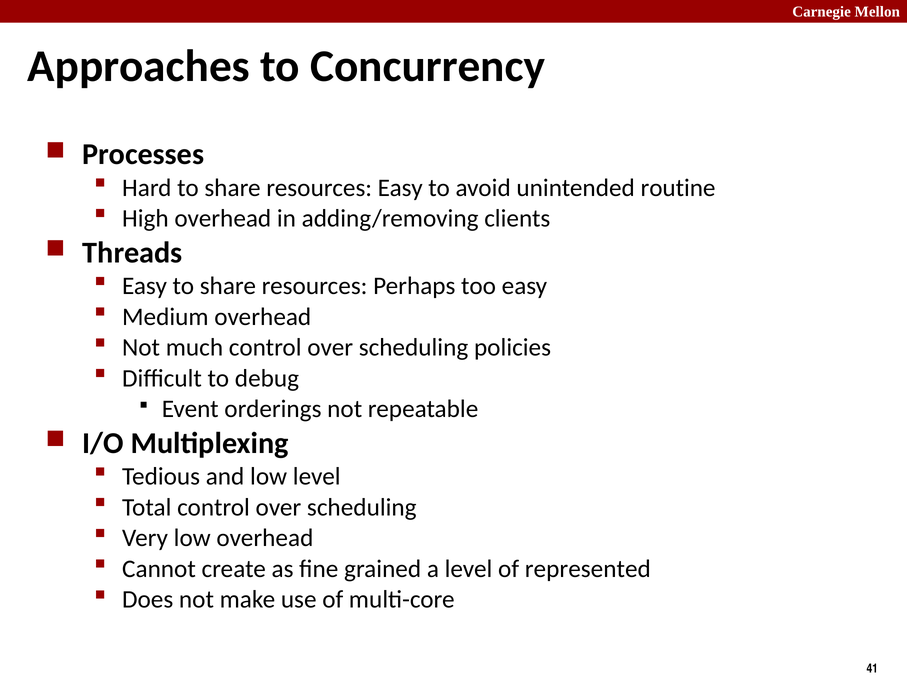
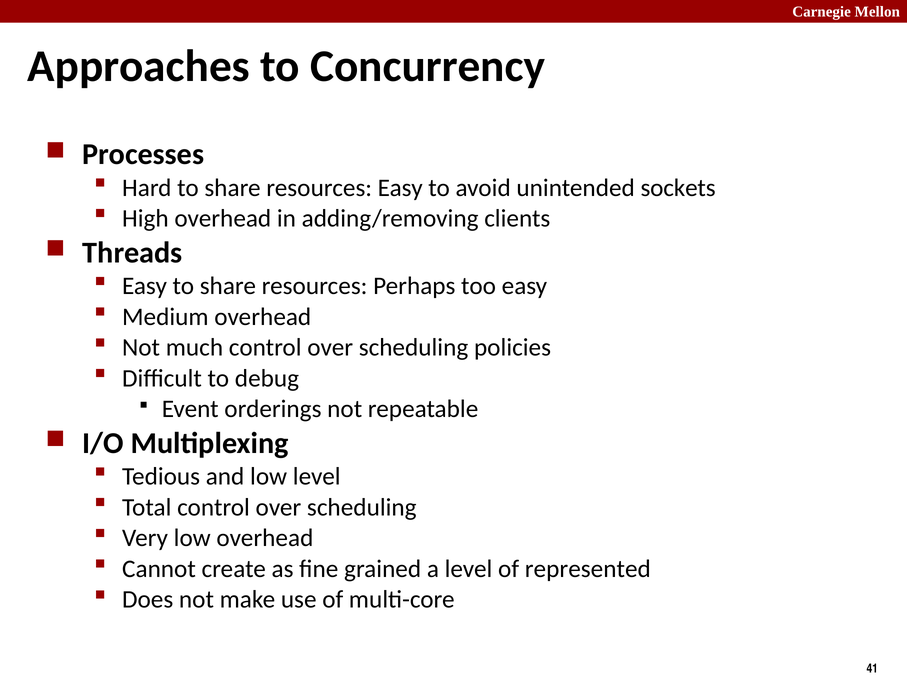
routine: routine -> sockets (678, 188)
